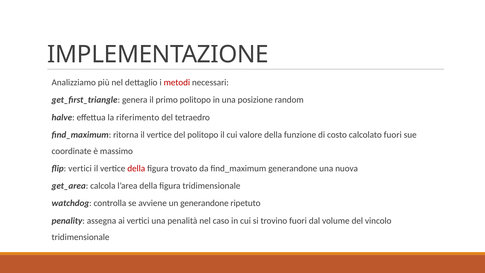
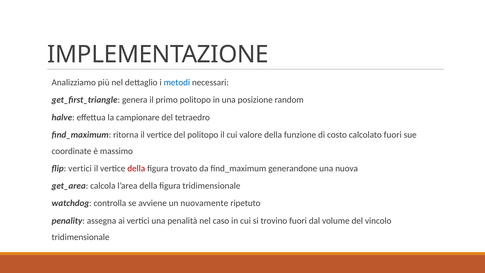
metodi colour: red -> blue (177, 82)
riferimento: riferimento -> campionare (138, 117)
un generandone: generandone -> nuovamente (204, 203)
